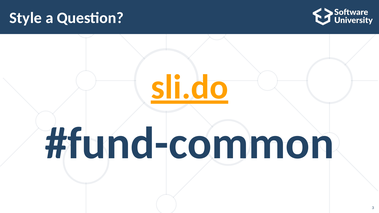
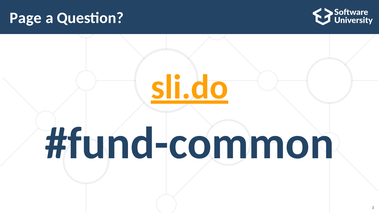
Style: Style -> Page (26, 18)
